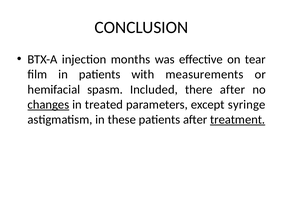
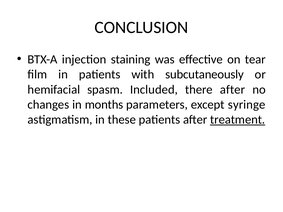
months: months -> staining (131, 59)
measurements: measurements -> subcutaneously (205, 74)
changes underline: present -> none (48, 105)
treated: treated -> months (104, 105)
